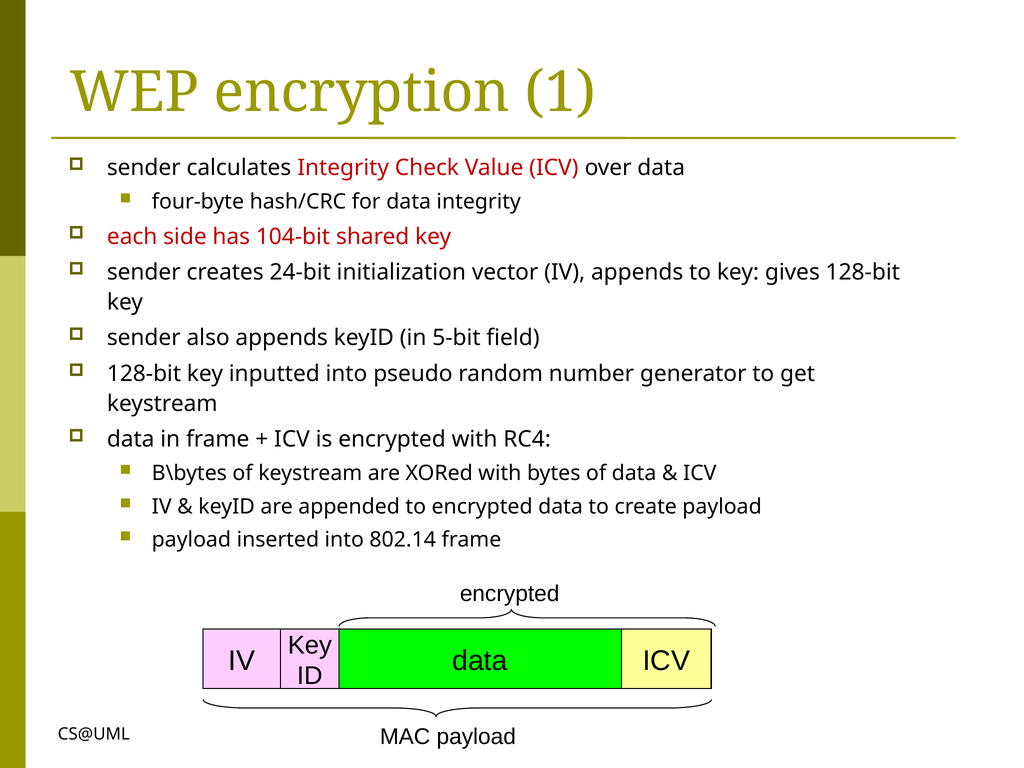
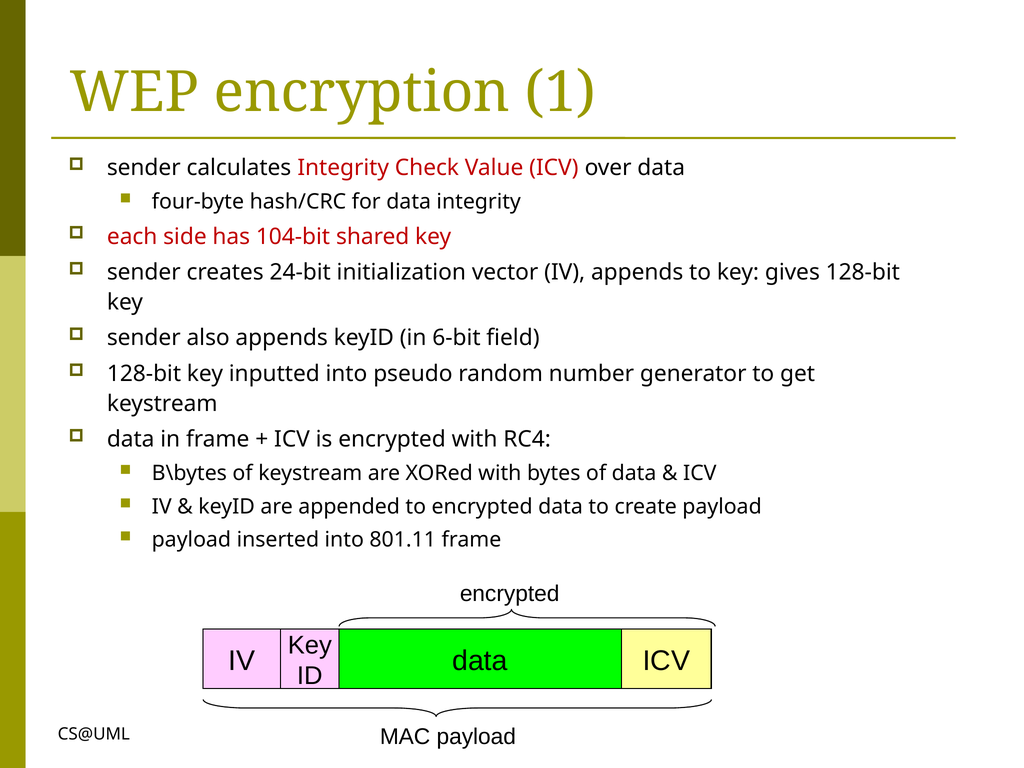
5-bit: 5-bit -> 6-bit (456, 338)
802.14: 802.14 -> 801.11 (403, 540)
